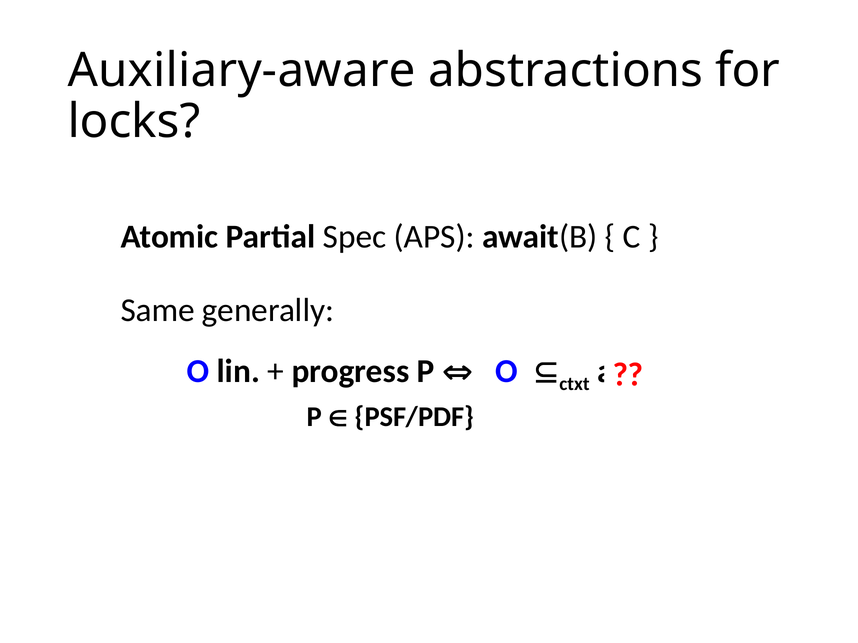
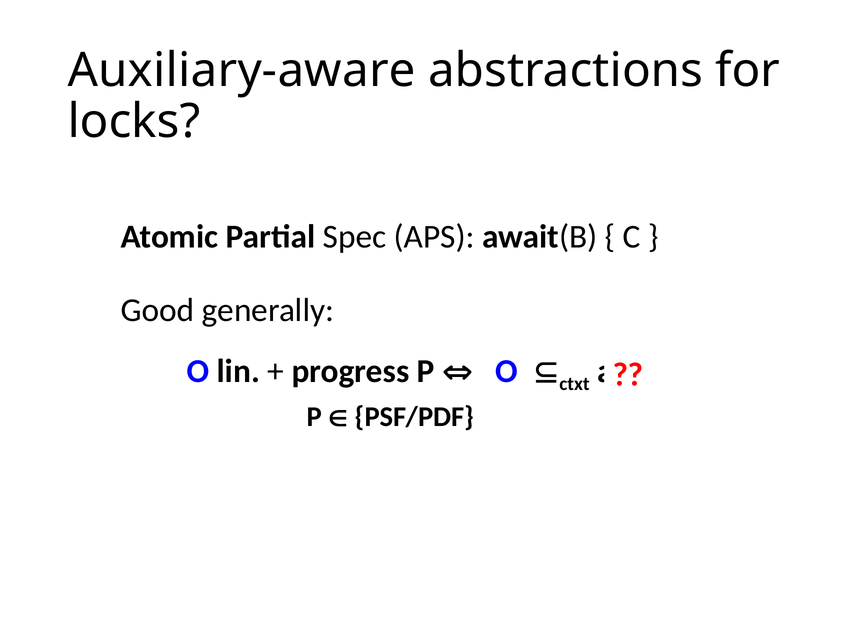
Same: Same -> Good (158, 311)
